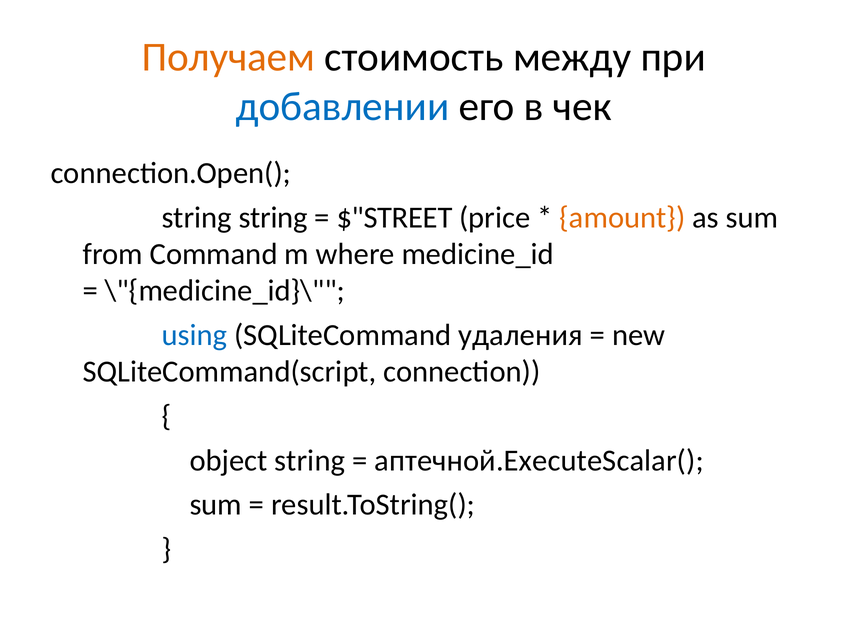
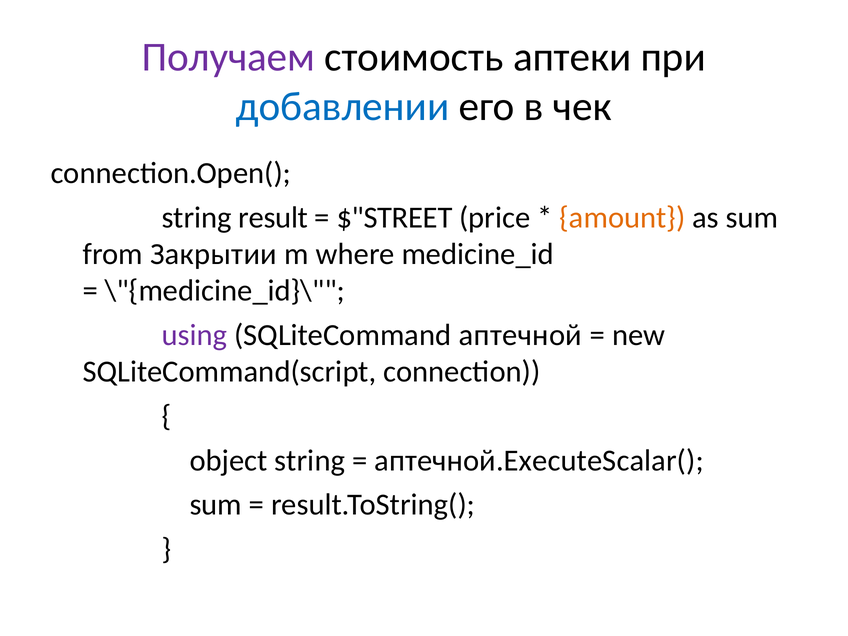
Получаем colour: orange -> purple (228, 57)
между: между -> аптеки (572, 57)
string string: string -> result (273, 217)
Command: Command -> Закрытии (213, 254)
using colour: blue -> purple (194, 335)
удаления: удаления -> аптечной (520, 335)
